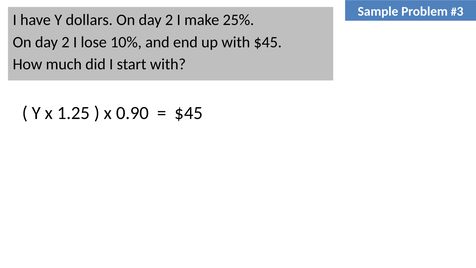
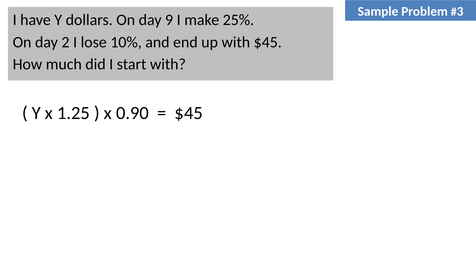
dollars On day 2: 2 -> 9 (169, 20)
